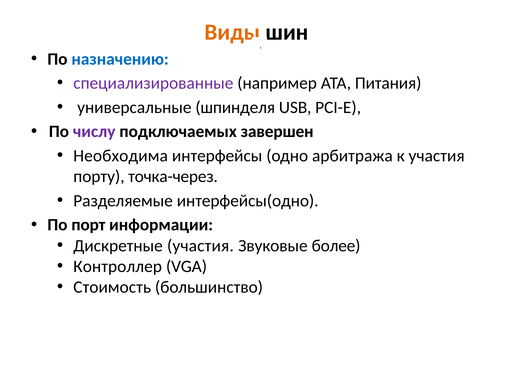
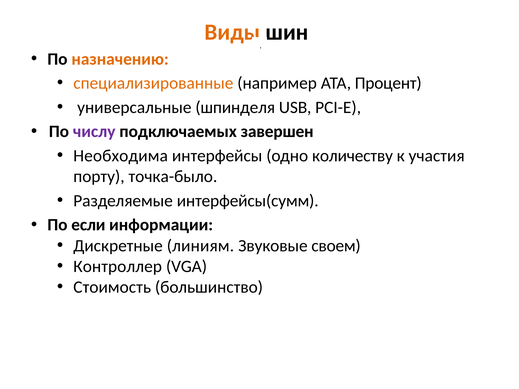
назначению colour: blue -> orange (120, 59)
специализированные colour: purple -> orange (153, 83)
Питания: Питания -> Процент (388, 83)
арбитража: арбитража -> количеству (352, 156)
точка-через: точка-через -> точка-было (173, 177)
интерфейсы(одно: интерфейсы(одно -> интерфейсы(сумм (248, 201)
порт: порт -> если (88, 225)
Дискретные участия: участия -> линиям (200, 246)
более: более -> своем (336, 246)
